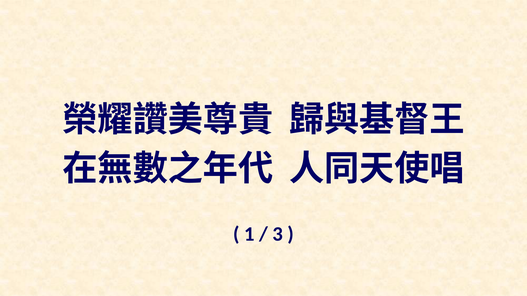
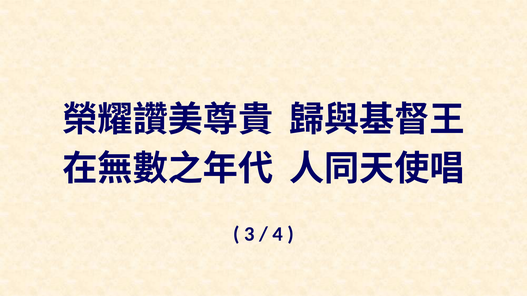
1: 1 -> 3 (249, 234)
3: 3 -> 4 (278, 234)
